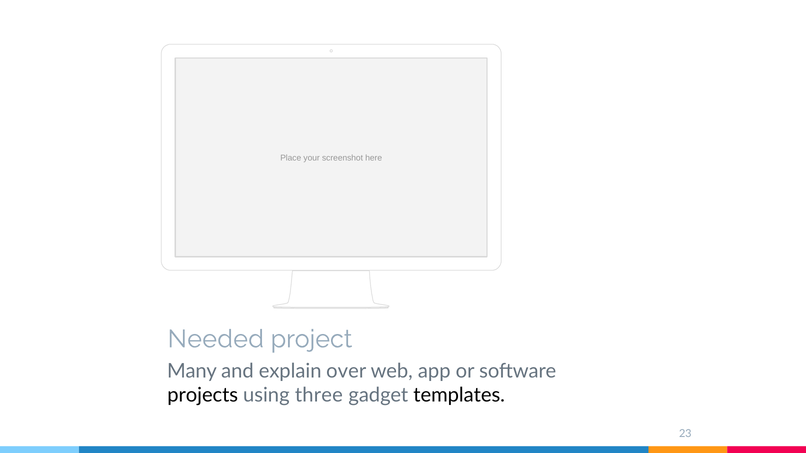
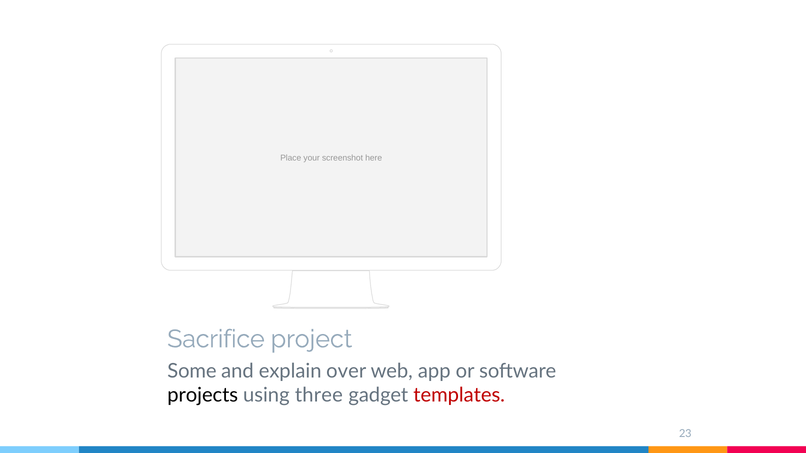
Needed: Needed -> Sacrifice (216, 339)
Many: Many -> Some (192, 371)
templates colour: black -> red (459, 395)
